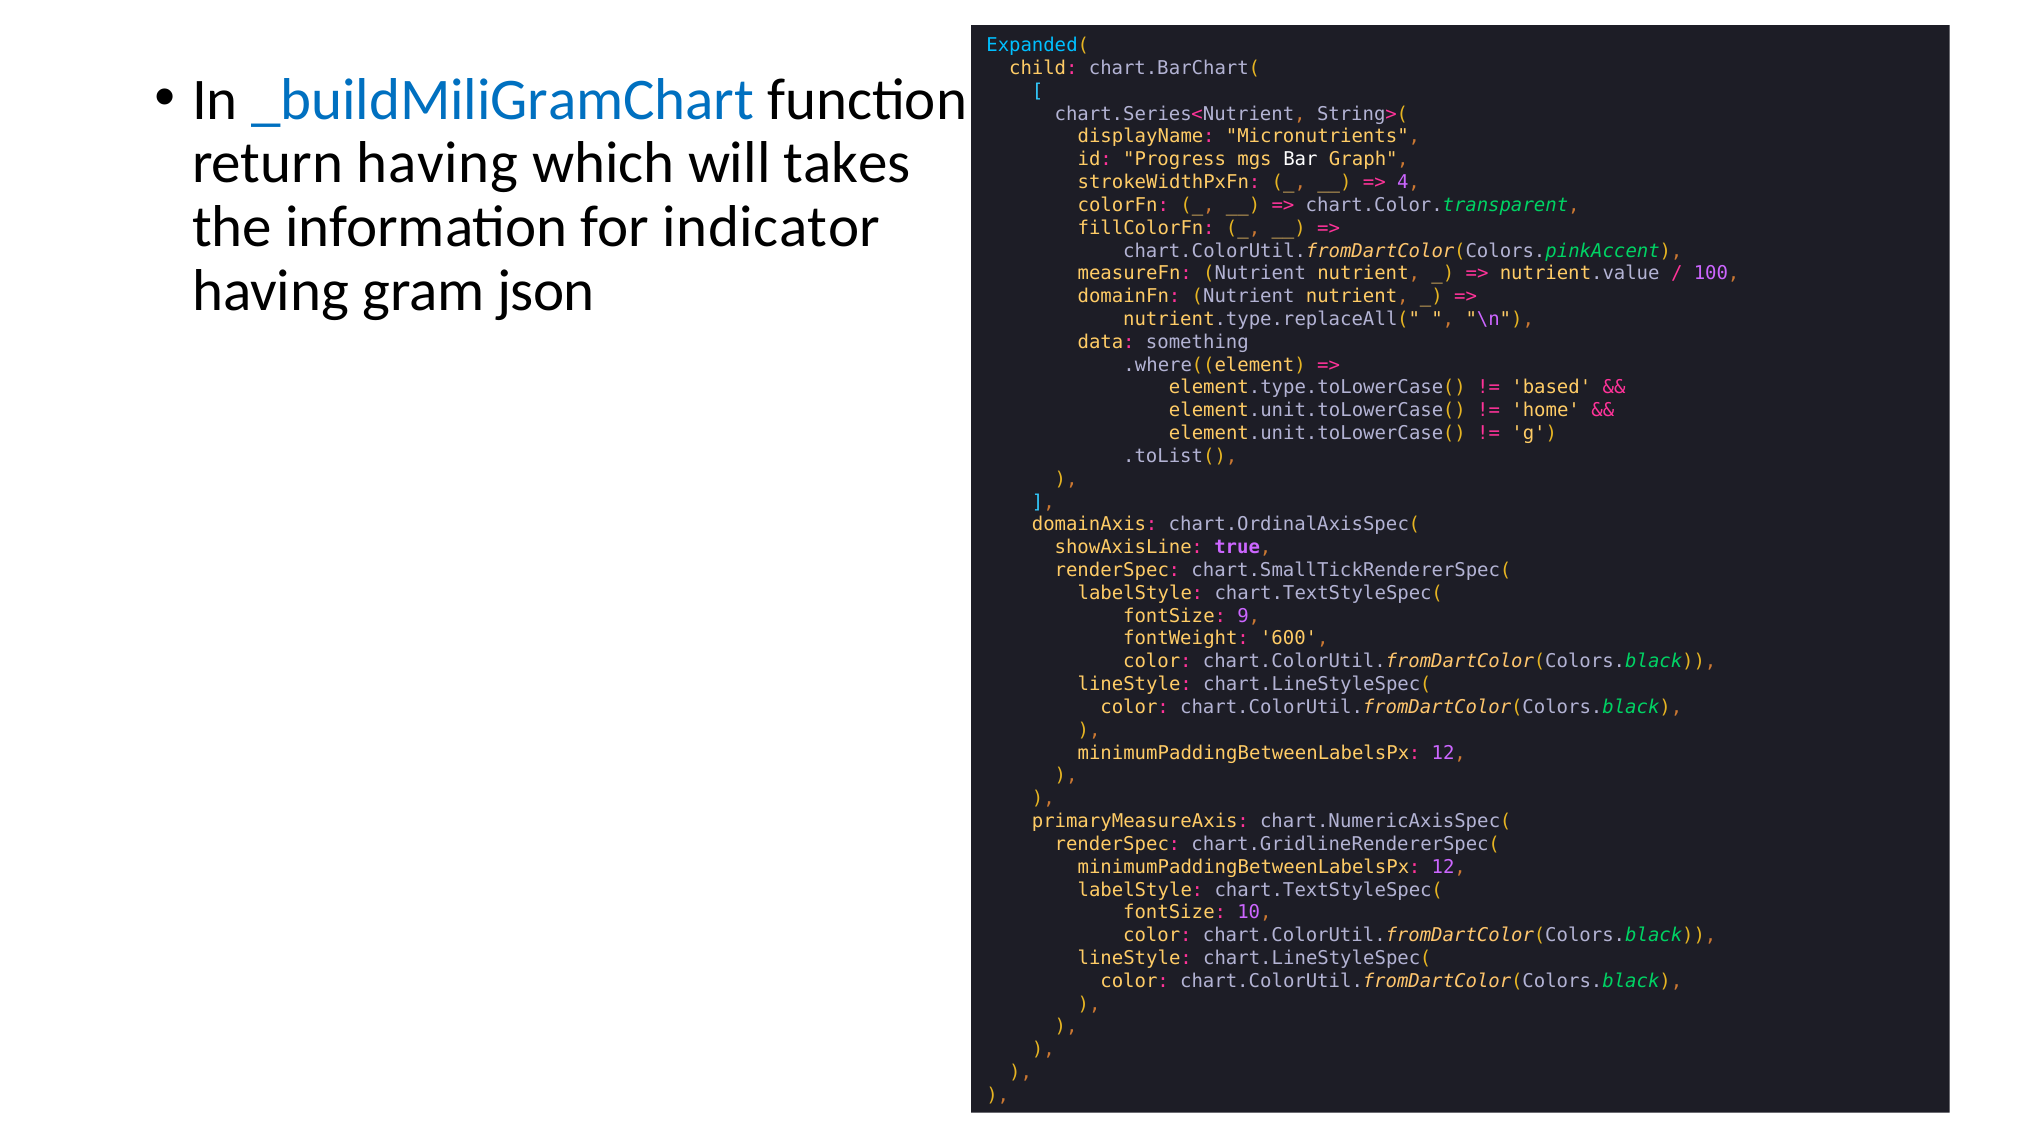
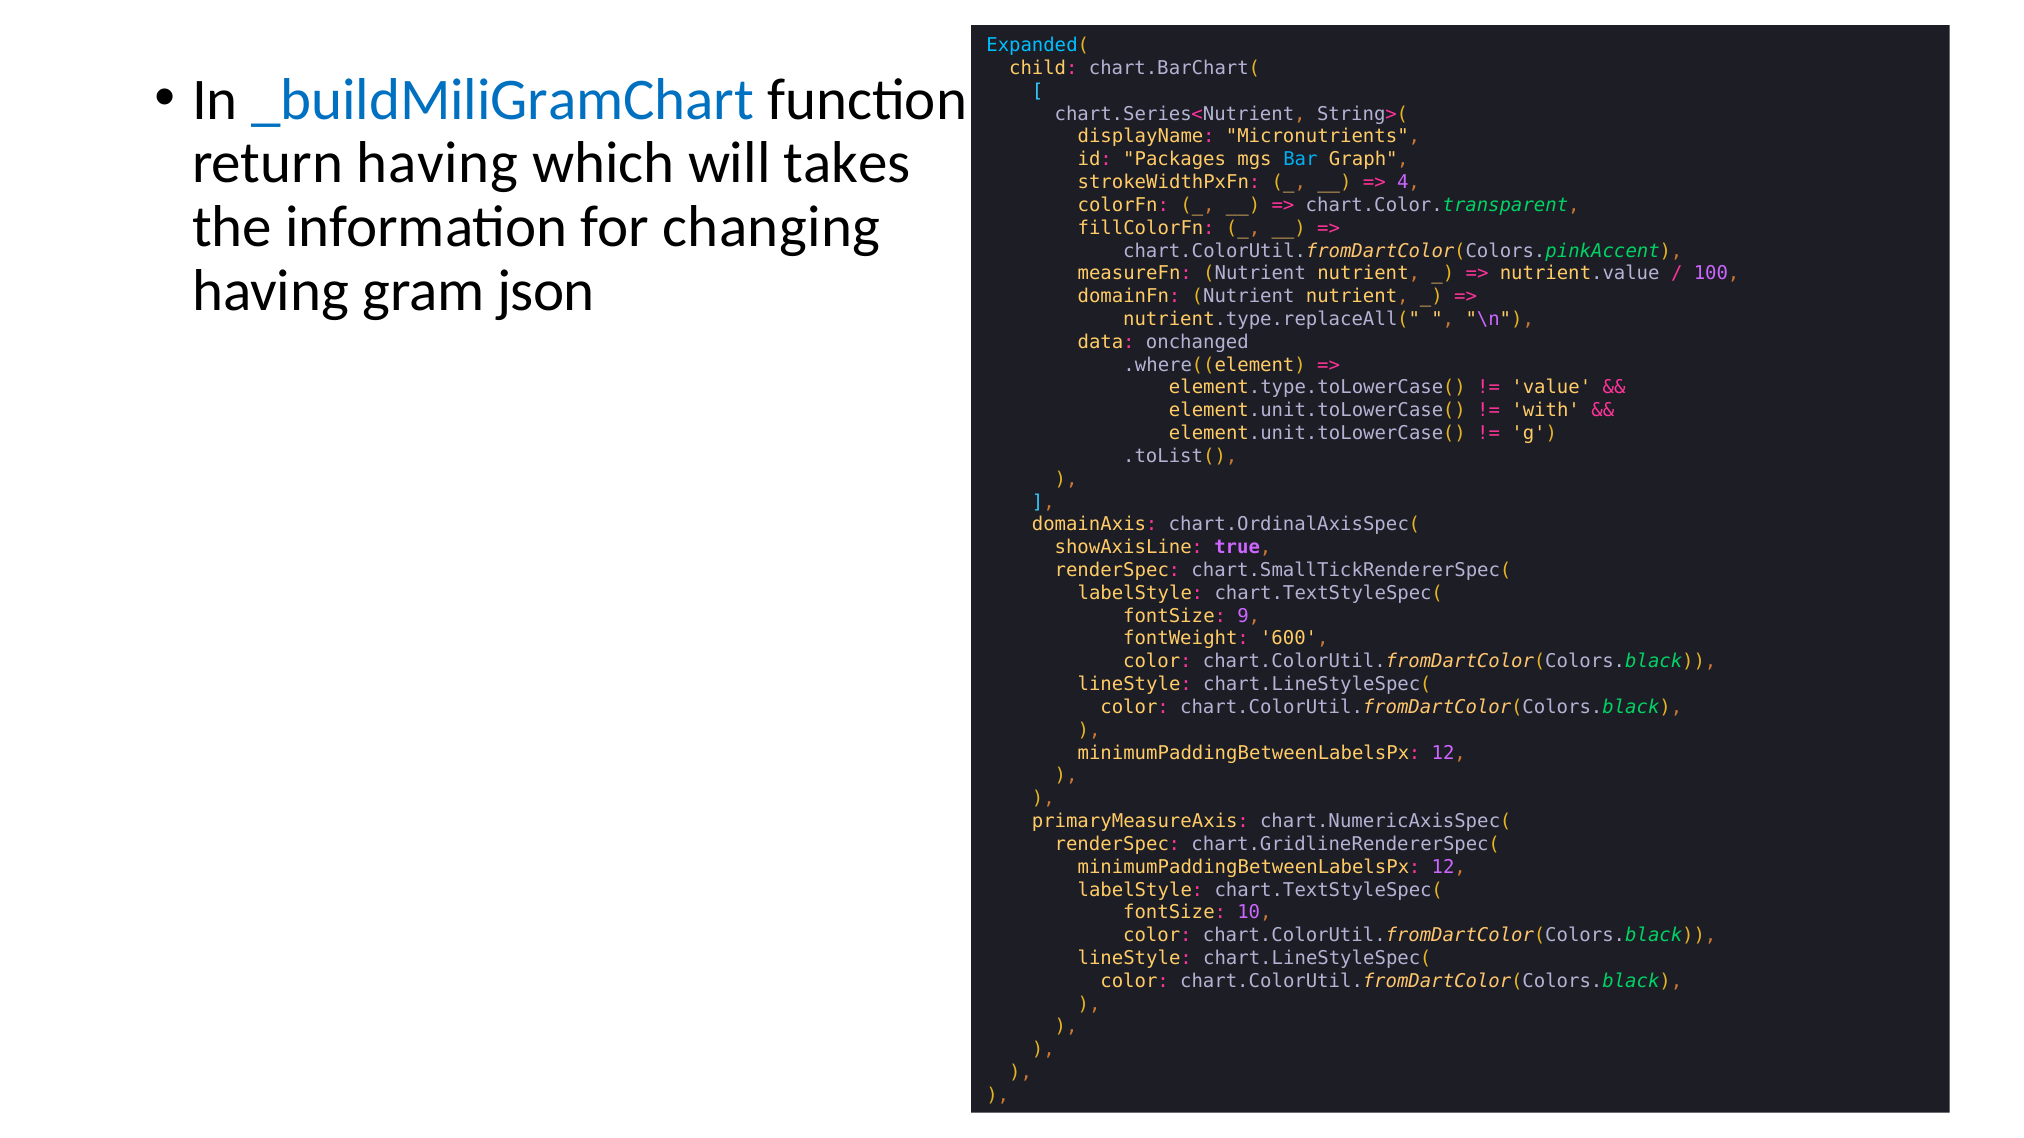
Progress: Progress -> Packages (1175, 160)
Bar colour: white -> light blue (1300, 160)
indicator: indicator -> changing (772, 227)
something: something -> onchanged (1197, 342)
based: based -> value (1551, 388)
home: home -> with (1546, 411)
